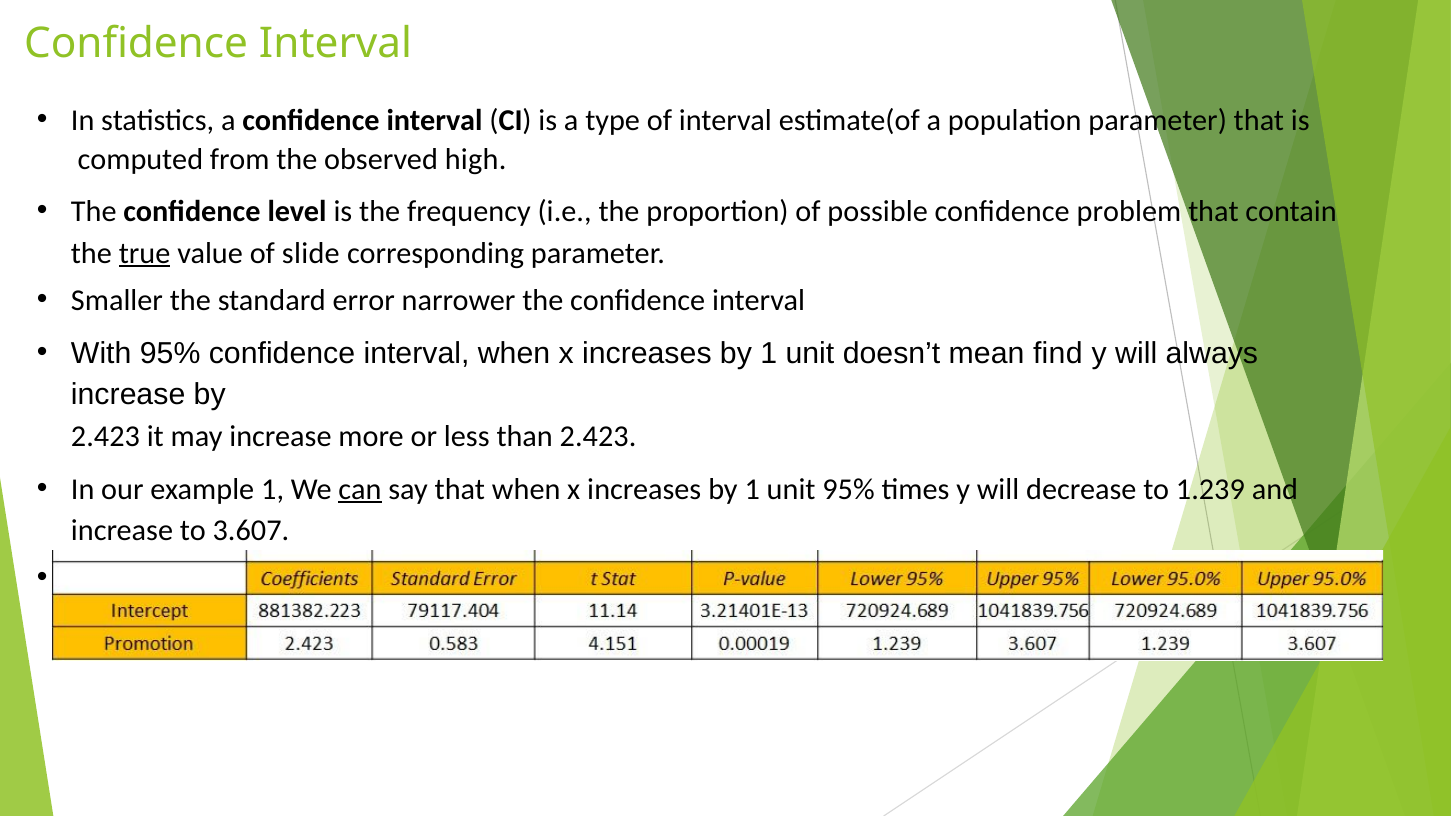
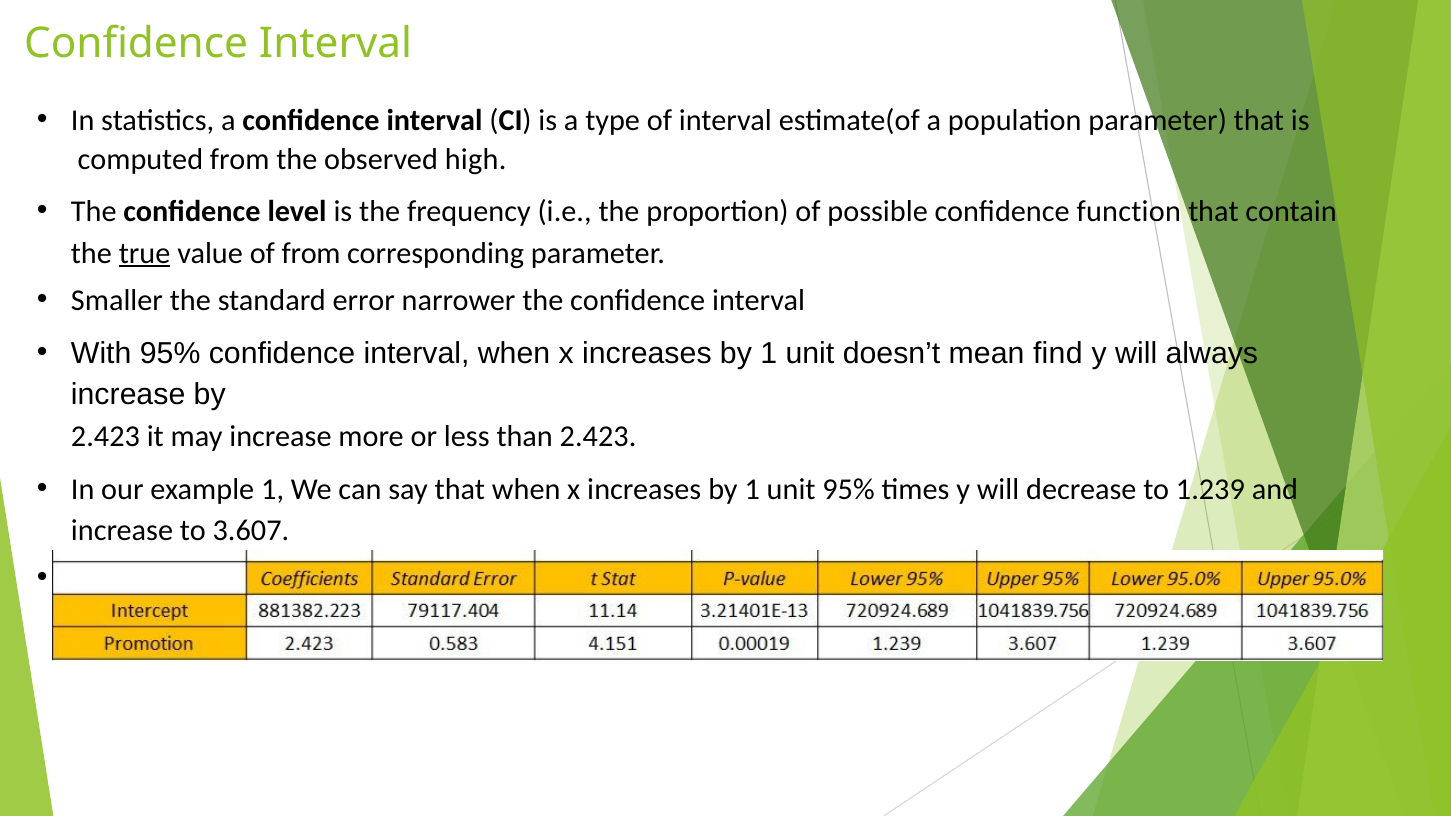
problem: problem -> function (1129, 212)
of slide: slide -> from (311, 253)
can underline: present -> none (360, 489)
